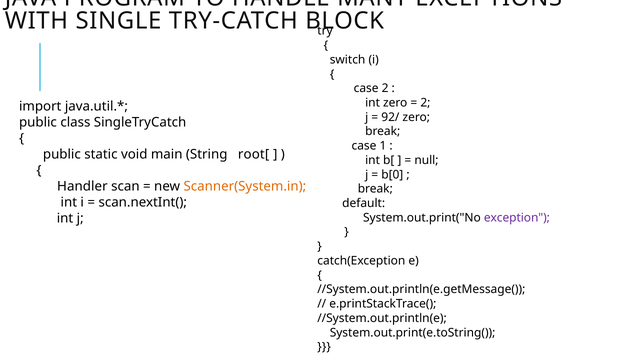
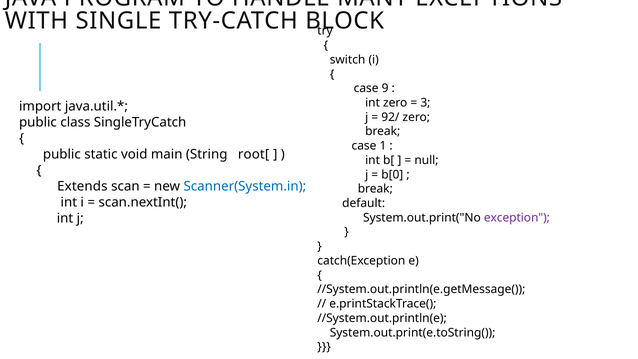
case 2: 2 -> 9 (385, 88)
2: 2 -> 3 (425, 103)
Handler: Handler -> Extends (82, 186)
Scanner(System.in colour: orange -> blue (245, 186)
